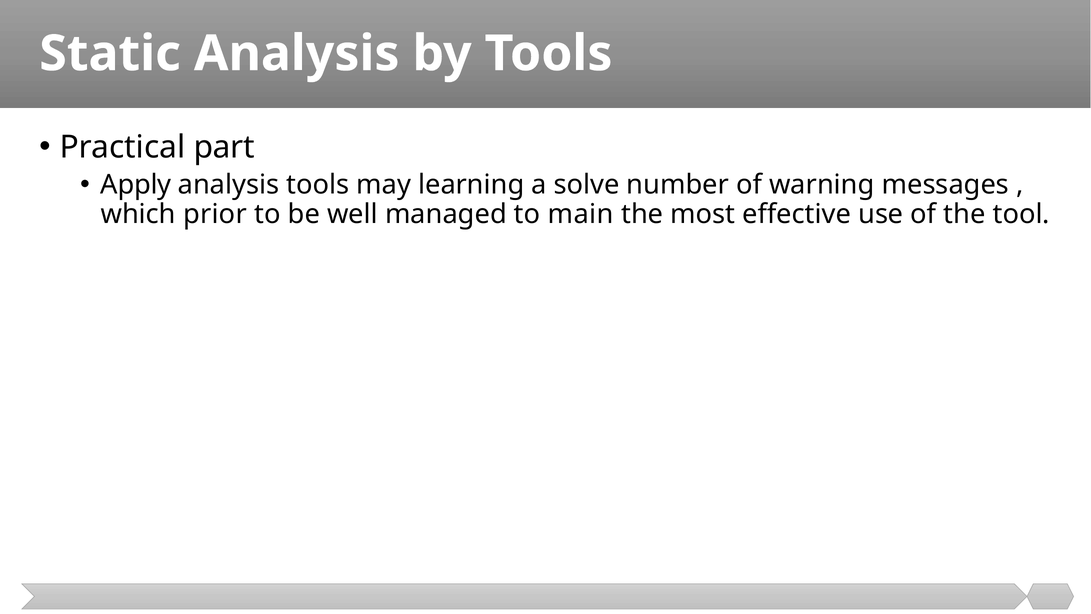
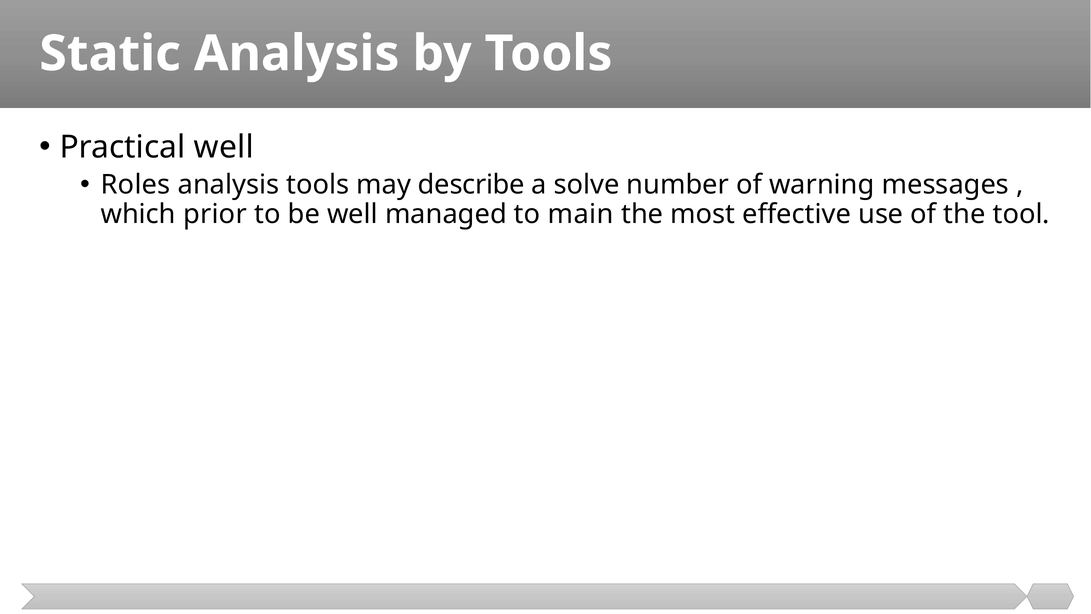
Practical part: part -> well (224, 147)
Apply: Apply -> Roles (136, 185)
learning: learning -> describe (471, 185)
